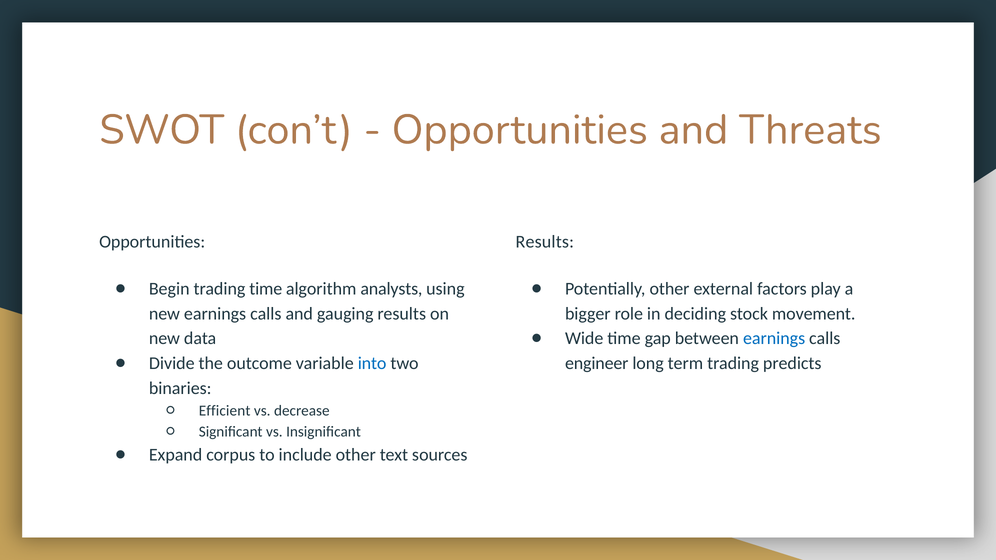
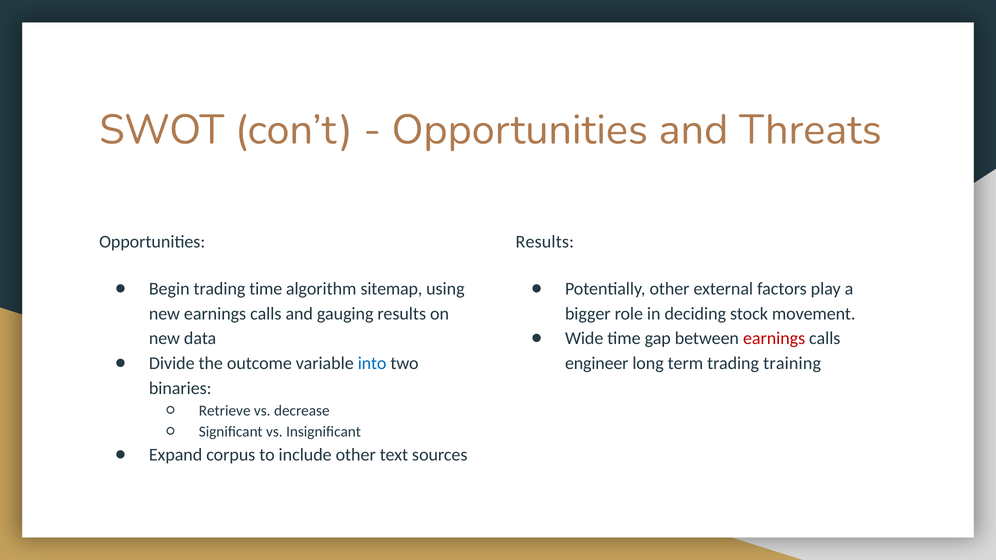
analysts: analysts -> sitemap (391, 289)
earnings colour: blue -> red (774, 339)
predicts: predicts -> training (792, 363)
Efficient: Efficient -> Retrieve (225, 411)
